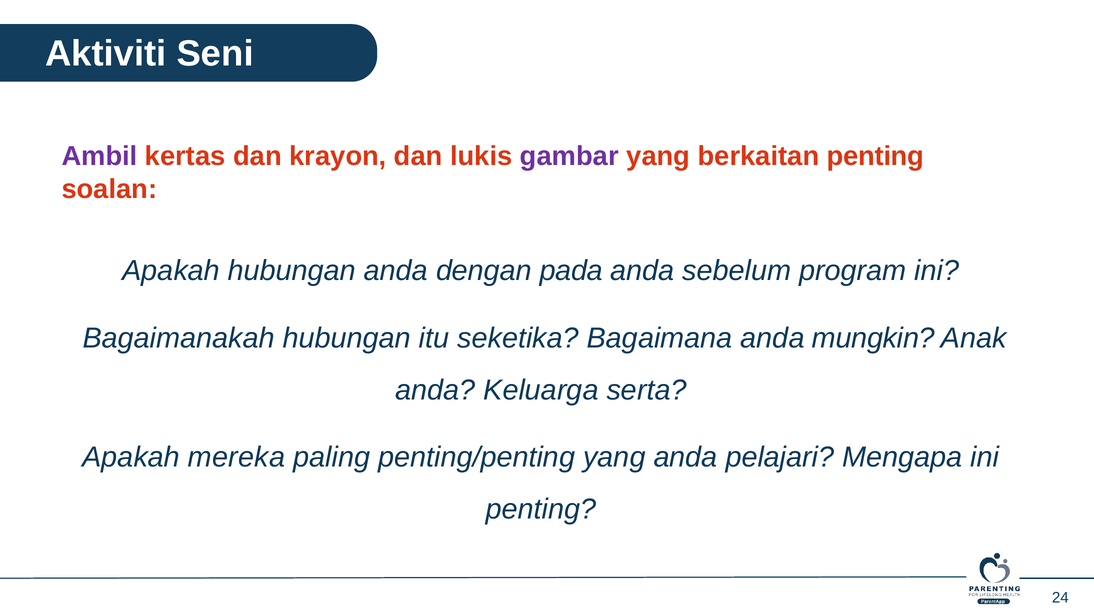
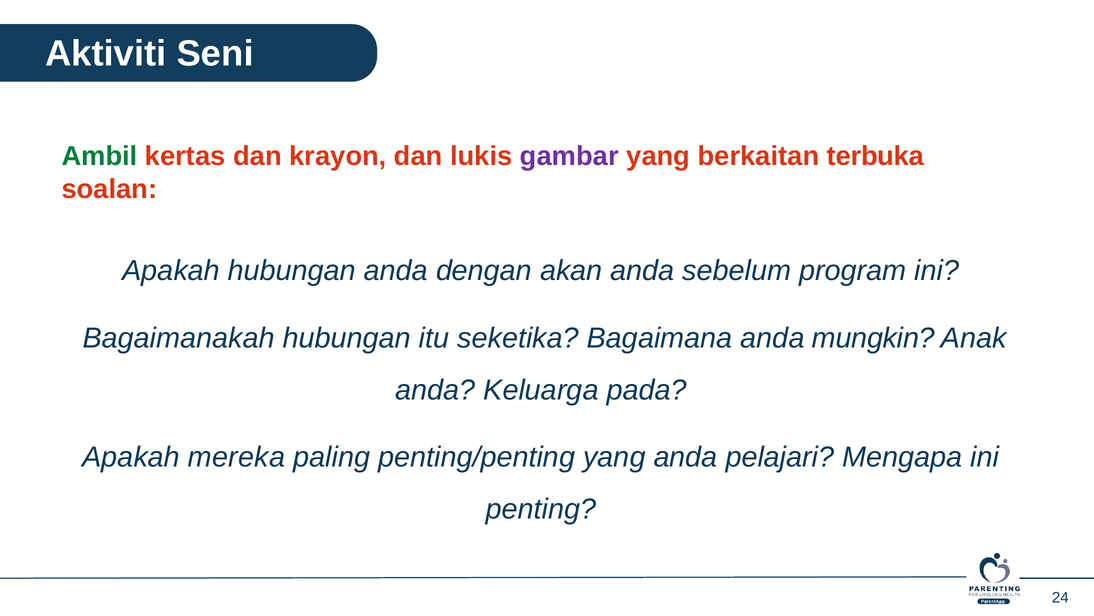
Ambil colour: purple -> green (100, 156)
berkaitan penting: penting -> terbuka (875, 156)
pada: pada -> akan (571, 271)
serta: serta -> pada (647, 390)
